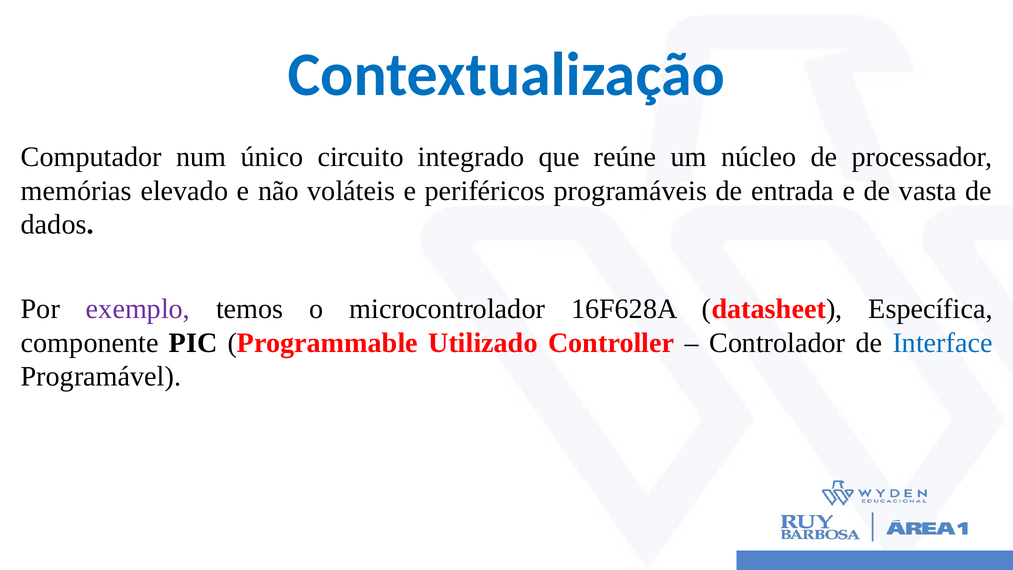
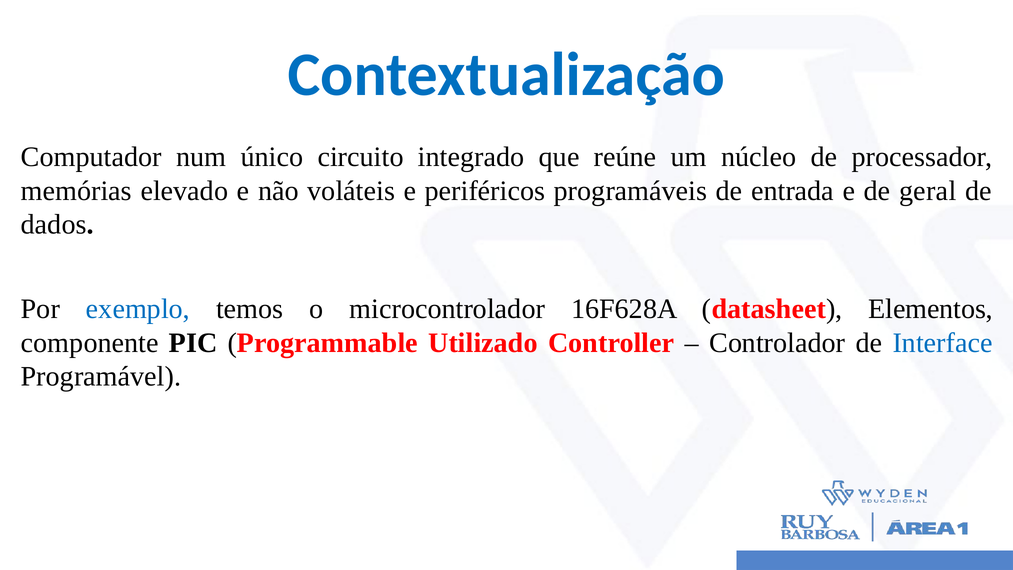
vasta: vasta -> geral (928, 191)
exemplo colour: purple -> blue (138, 309)
Específica: Específica -> Elementos (931, 309)
